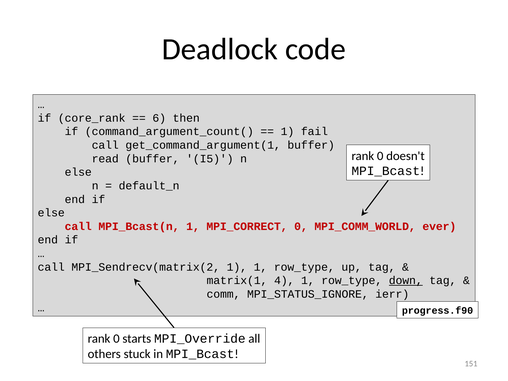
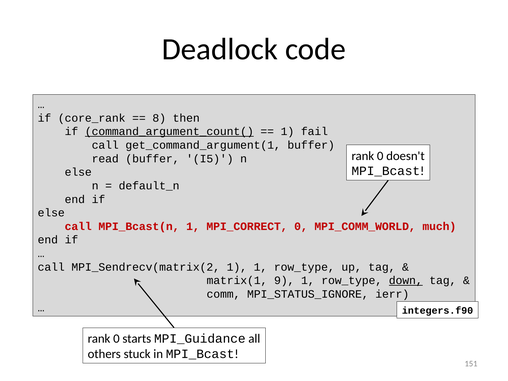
6: 6 -> 8 (159, 118)
command_argument_count( underline: none -> present (169, 132)
ever: ever -> much (439, 226)
4: 4 -> 9 (284, 281)
progress.f90: progress.f90 -> integers.f90 (438, 310)
MPI_Override: MPI_Override -> MPI_Guidance (200, 339)
